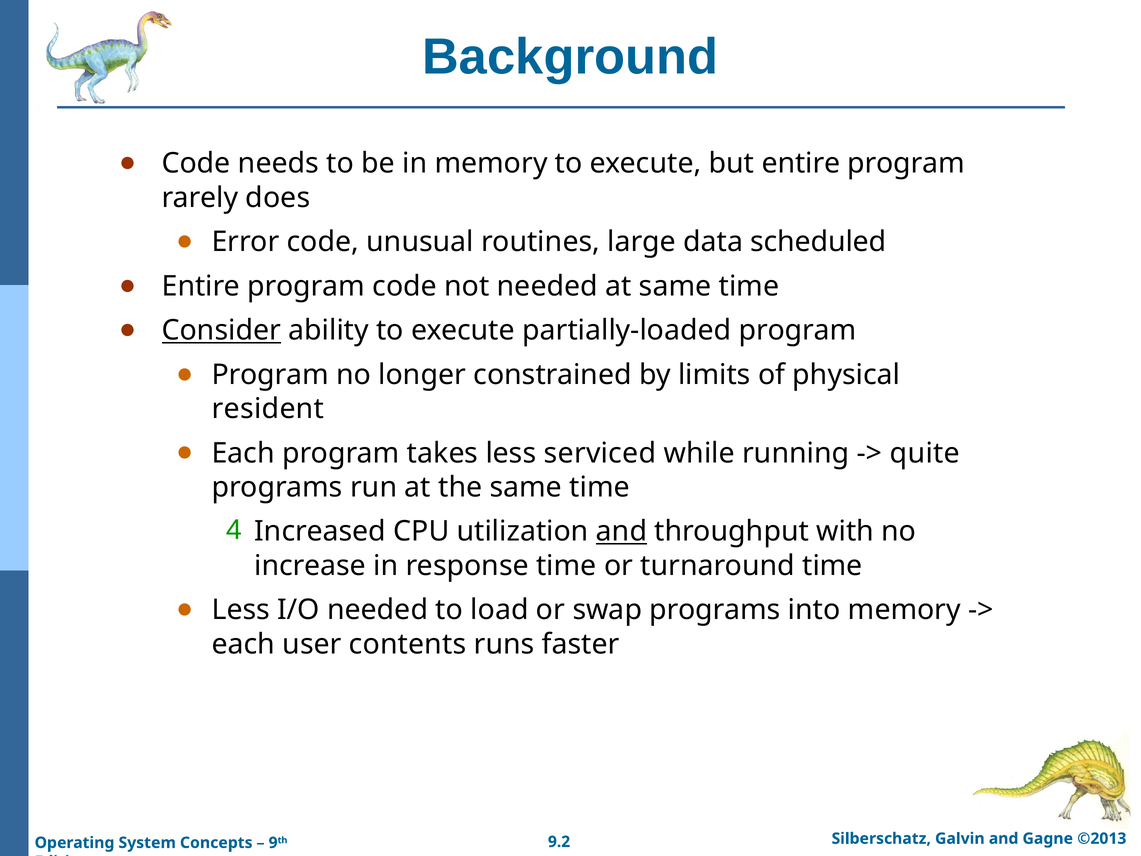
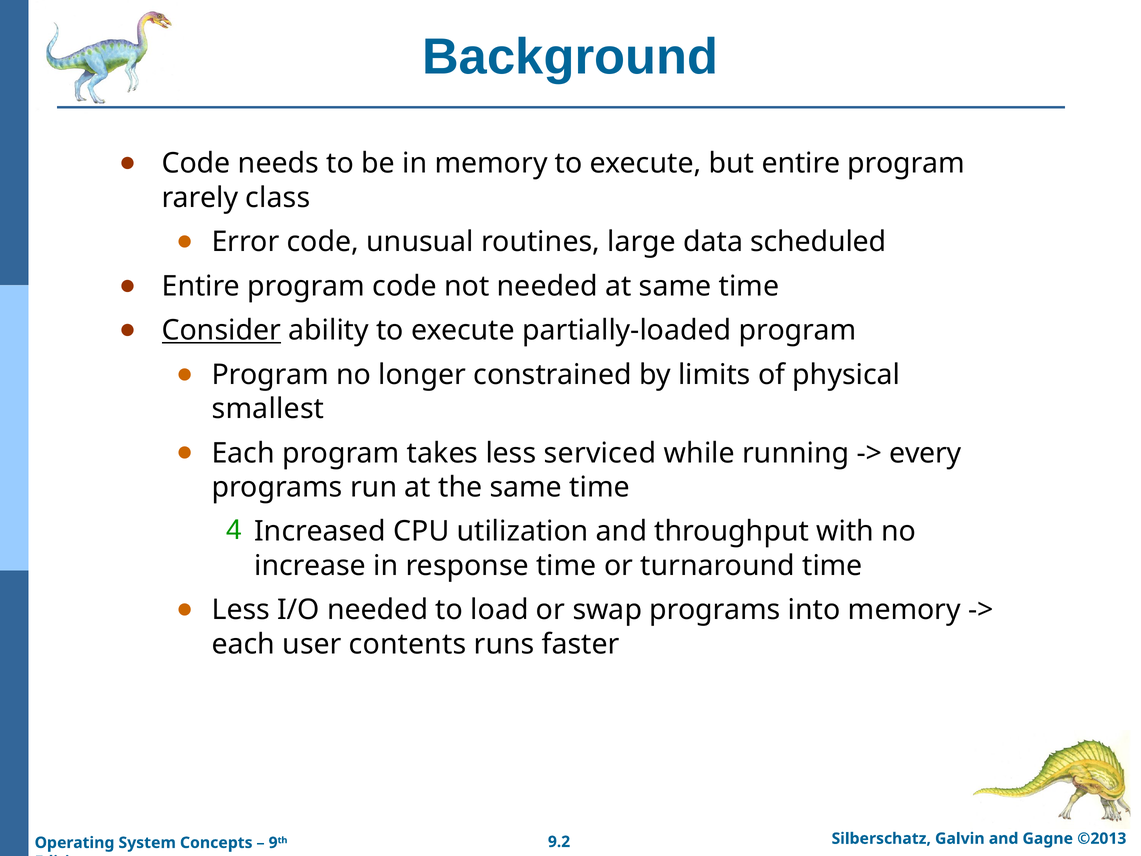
does: does -> class (278, 198)
resident: resident -> smallest (268, 409)
quite: quite -> every (925, 453)
and underline: present -> none (622, 531)
